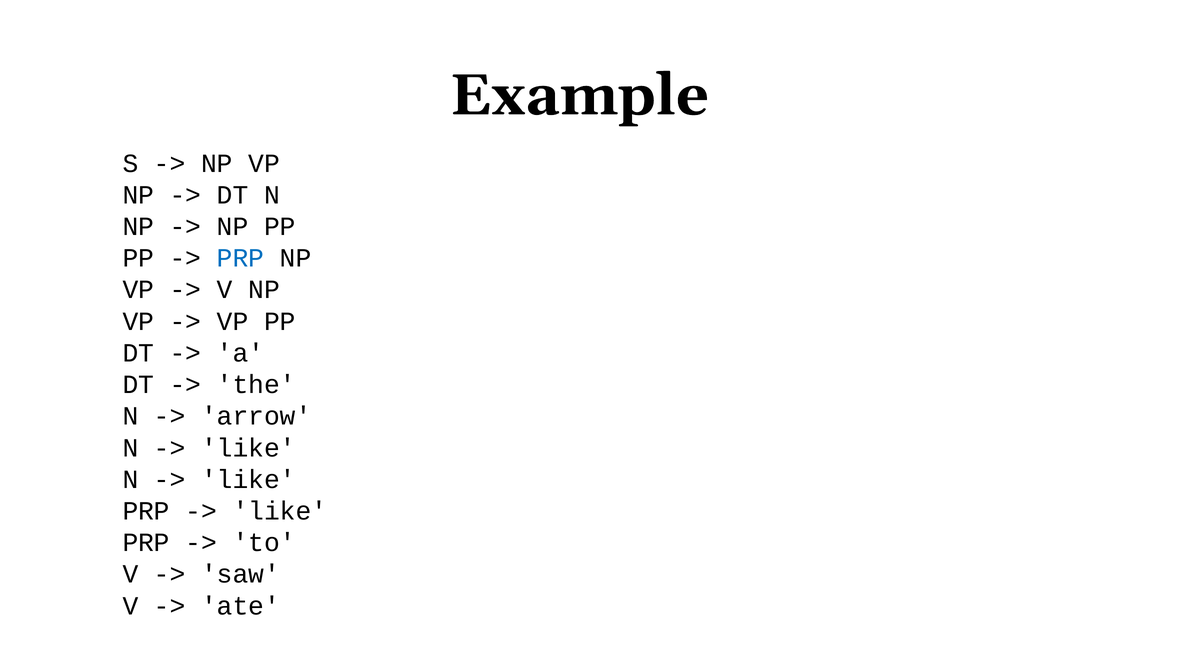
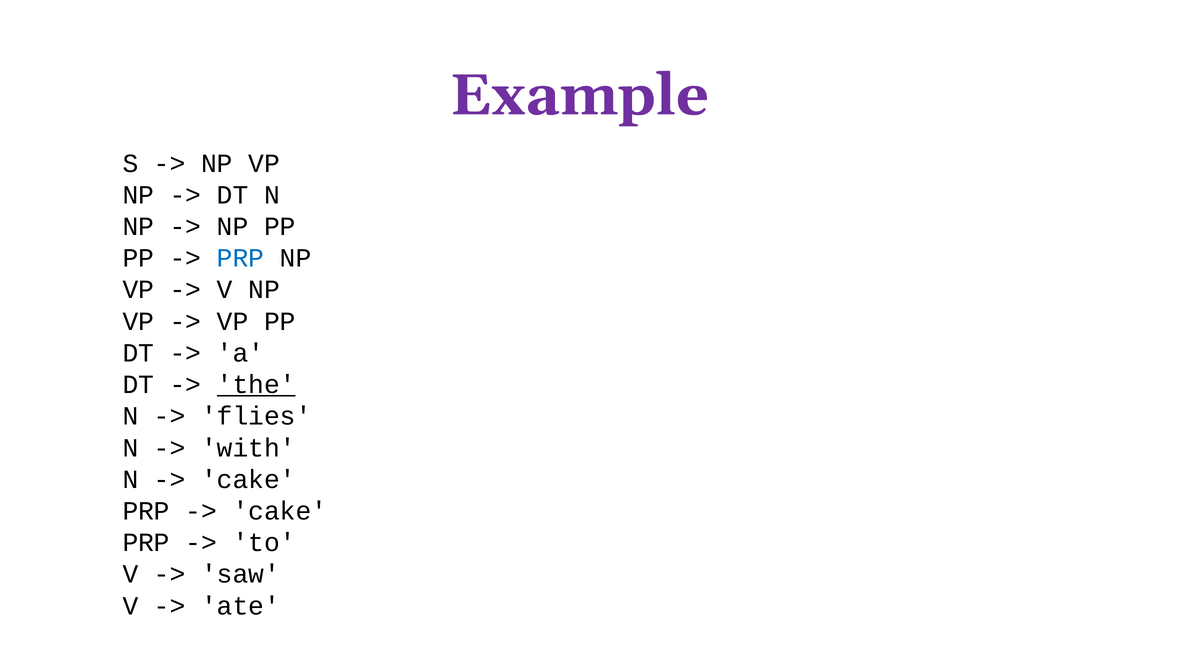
Example colour: black -> purple (579, 95)
the underline: none -> present (256, 384)
arrow: arrow -> flies (256, 416)
like: like -> with (248, 448)
like: like -> cake (248, 479)
like: like -> cake (280, 511)
